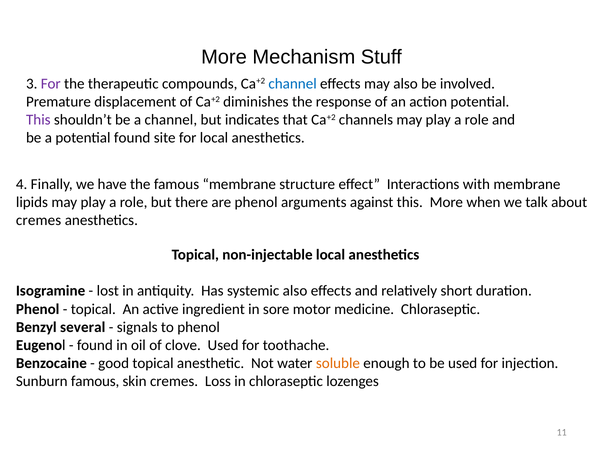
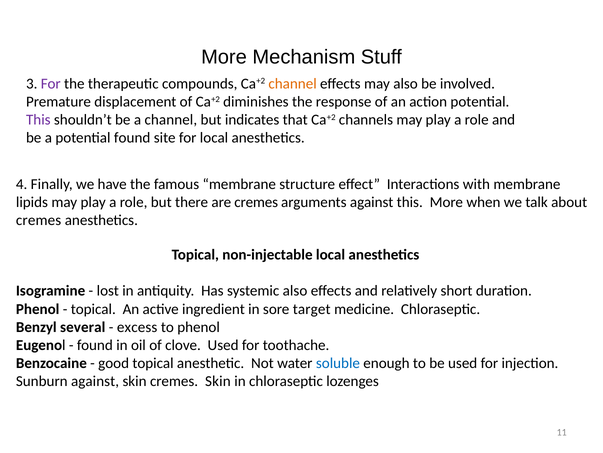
channel colour: blue -> orange (293, 83)
are phenol: phenol -> cremes (256, 202)
motor: motor -> target (312, 309)
signals: signals -> excess (137, 327)
soluble colour: orange -> blue (338, 363)
Sunburn famous: famous -> against (95, 381)
cremes Loss: Loss -> Skin (218, 381)
